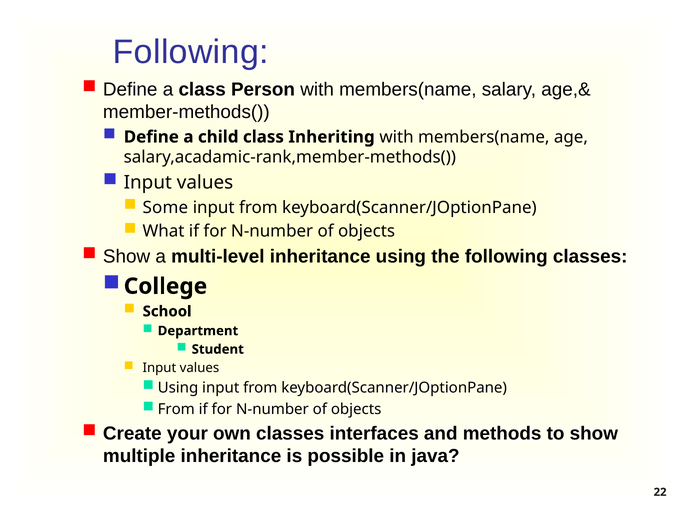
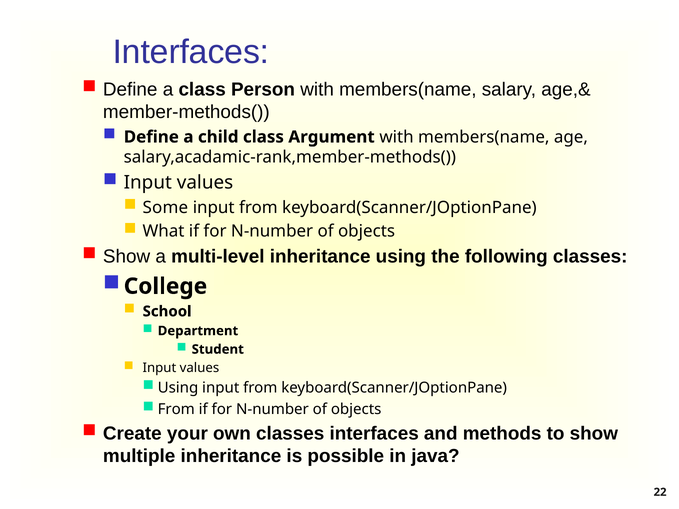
Following: Following -> Interfaces (191, 52)
Inheriting: Inheriting -> Argument (332, 137)
